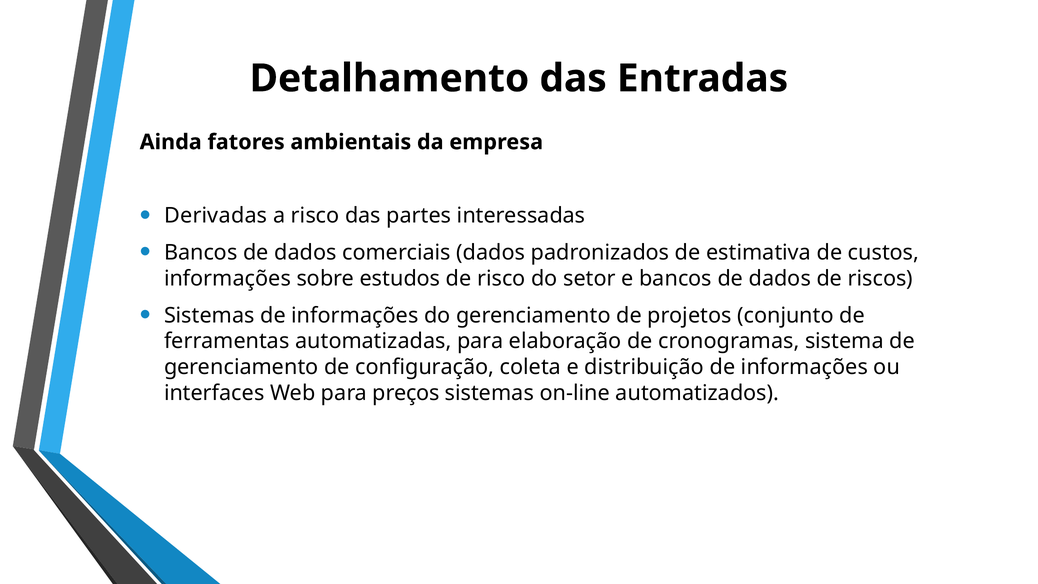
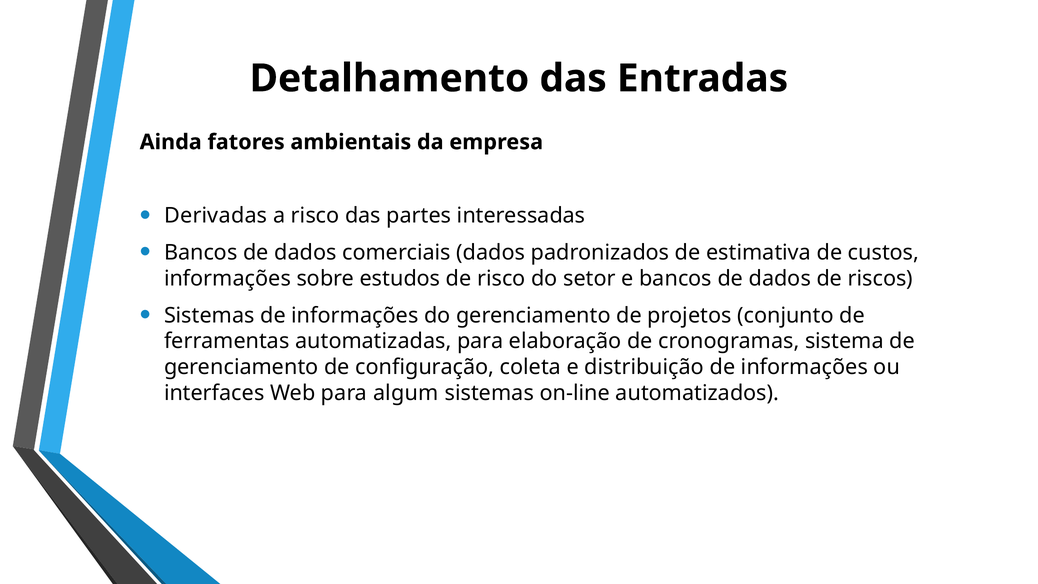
preços: preços -> algum (406, 393)
